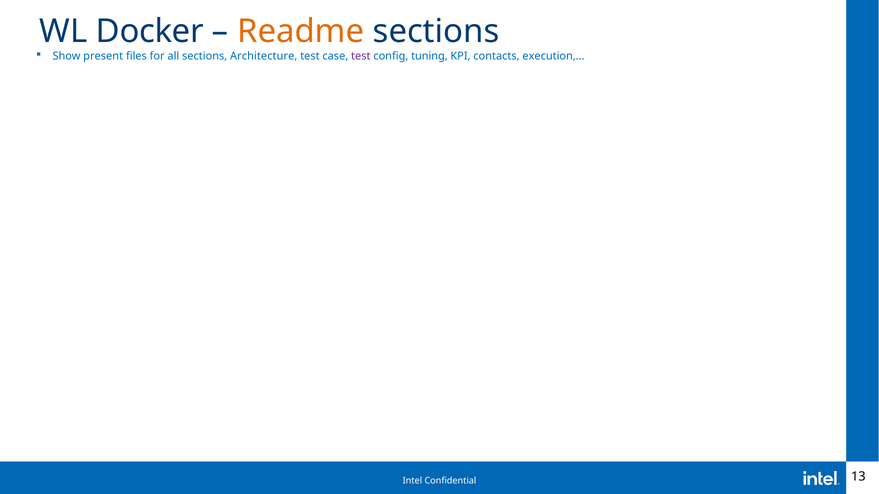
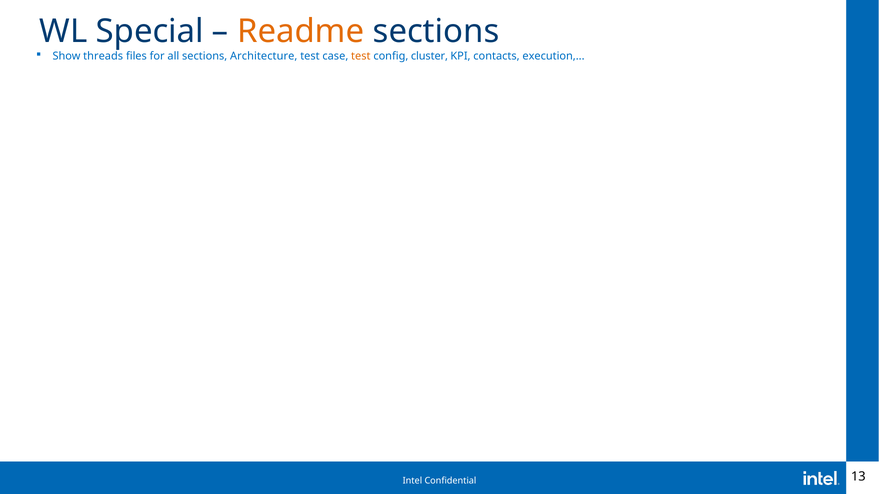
Docker: Docker -> Special (150, 31)
present: present -> threads (103, 56)
test colour: purple -> orange (361, 56)
tuning: tuning -> cluster (429, 56)
